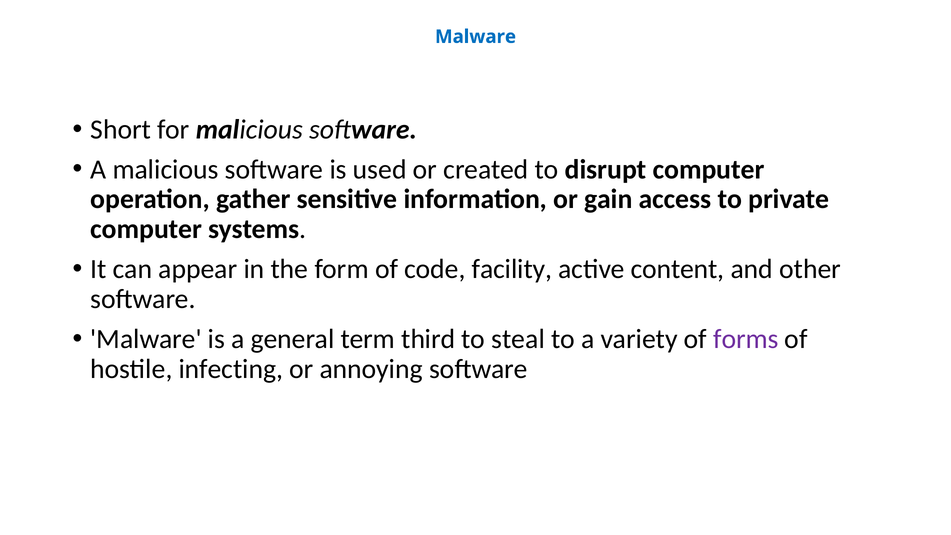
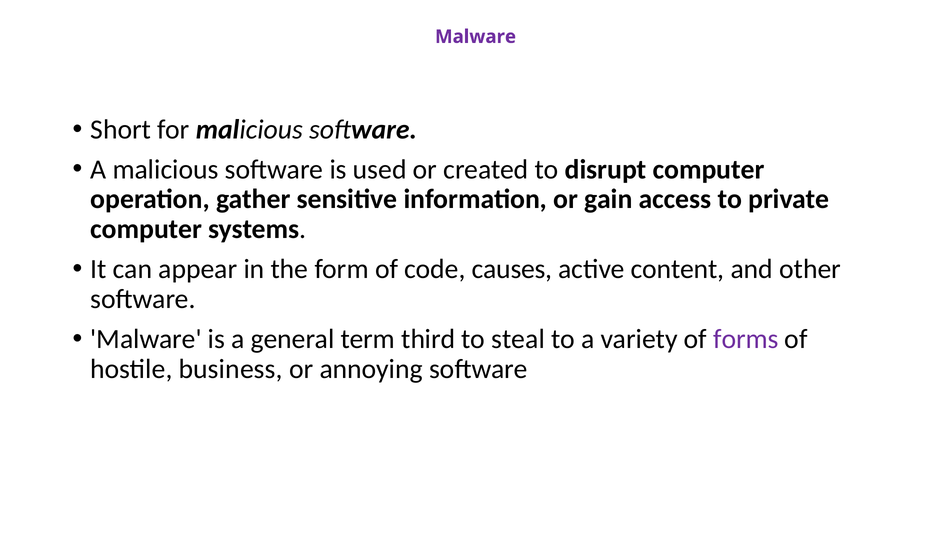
Malware colour: blue -> purple (476, 37)
facility: facility -> causes (512, 269)
infecting: infecting -> business (231, 369)
